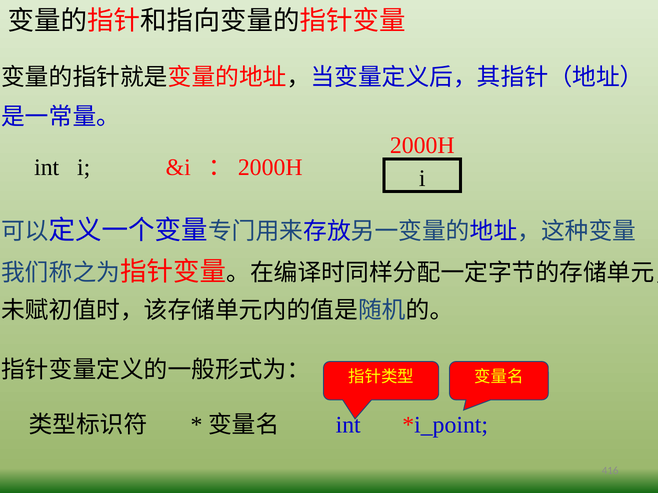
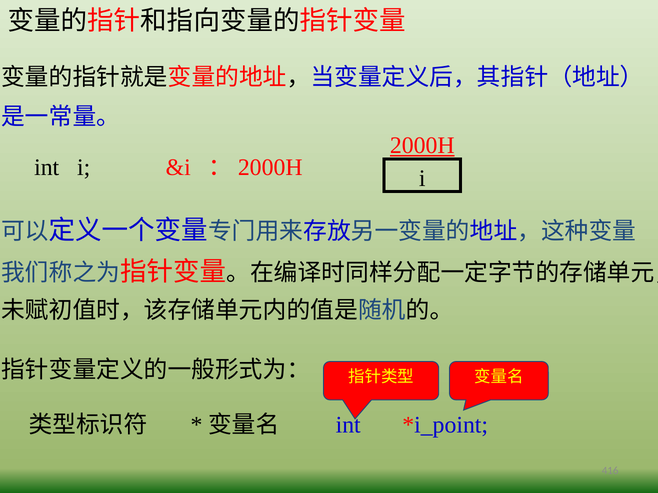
2000H underline: none -> present (422, 146)
